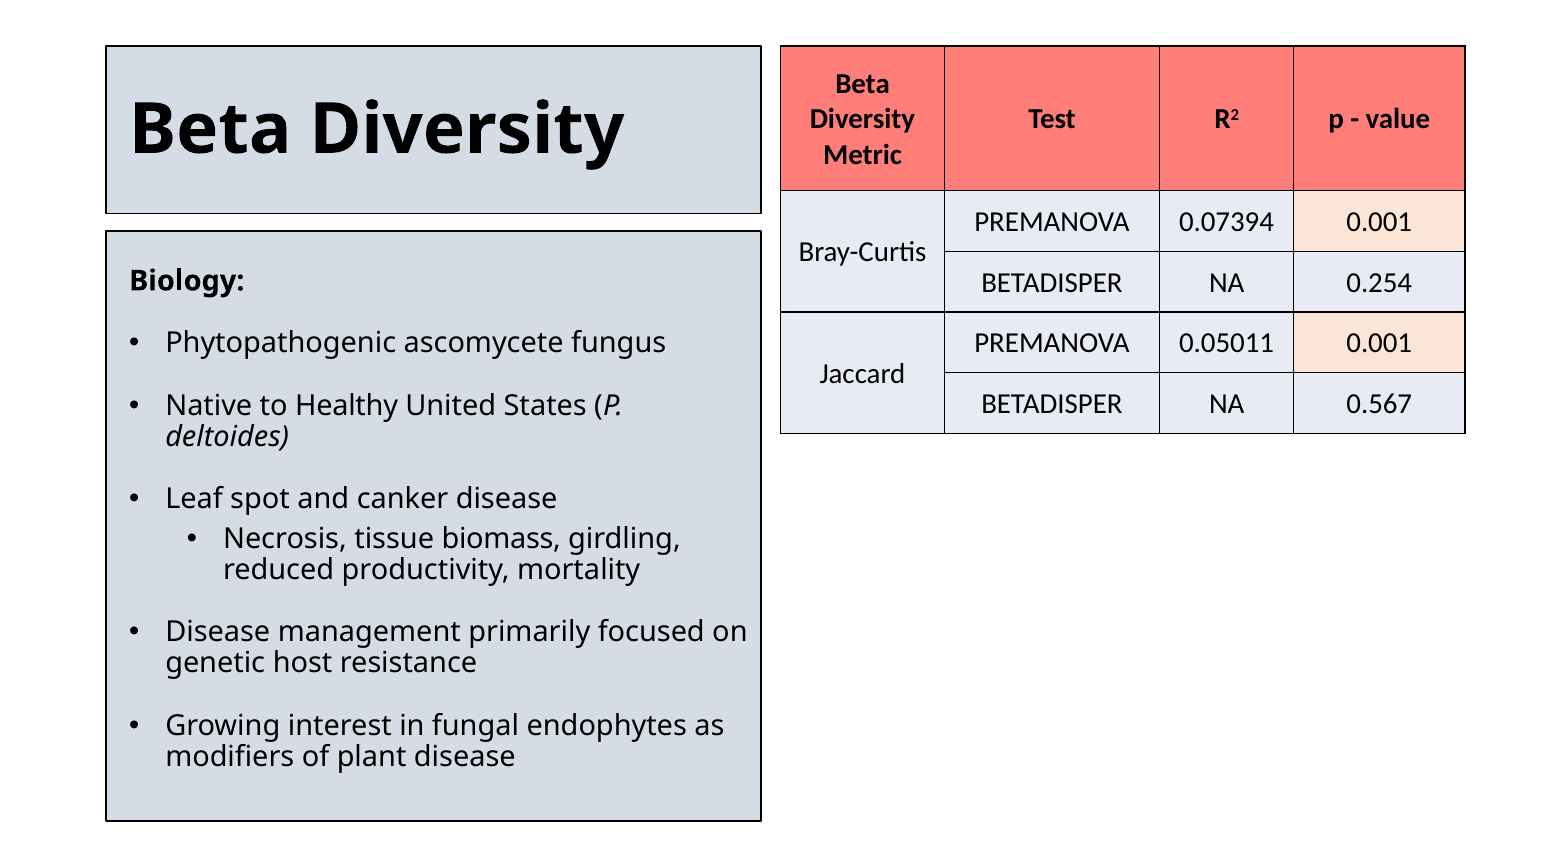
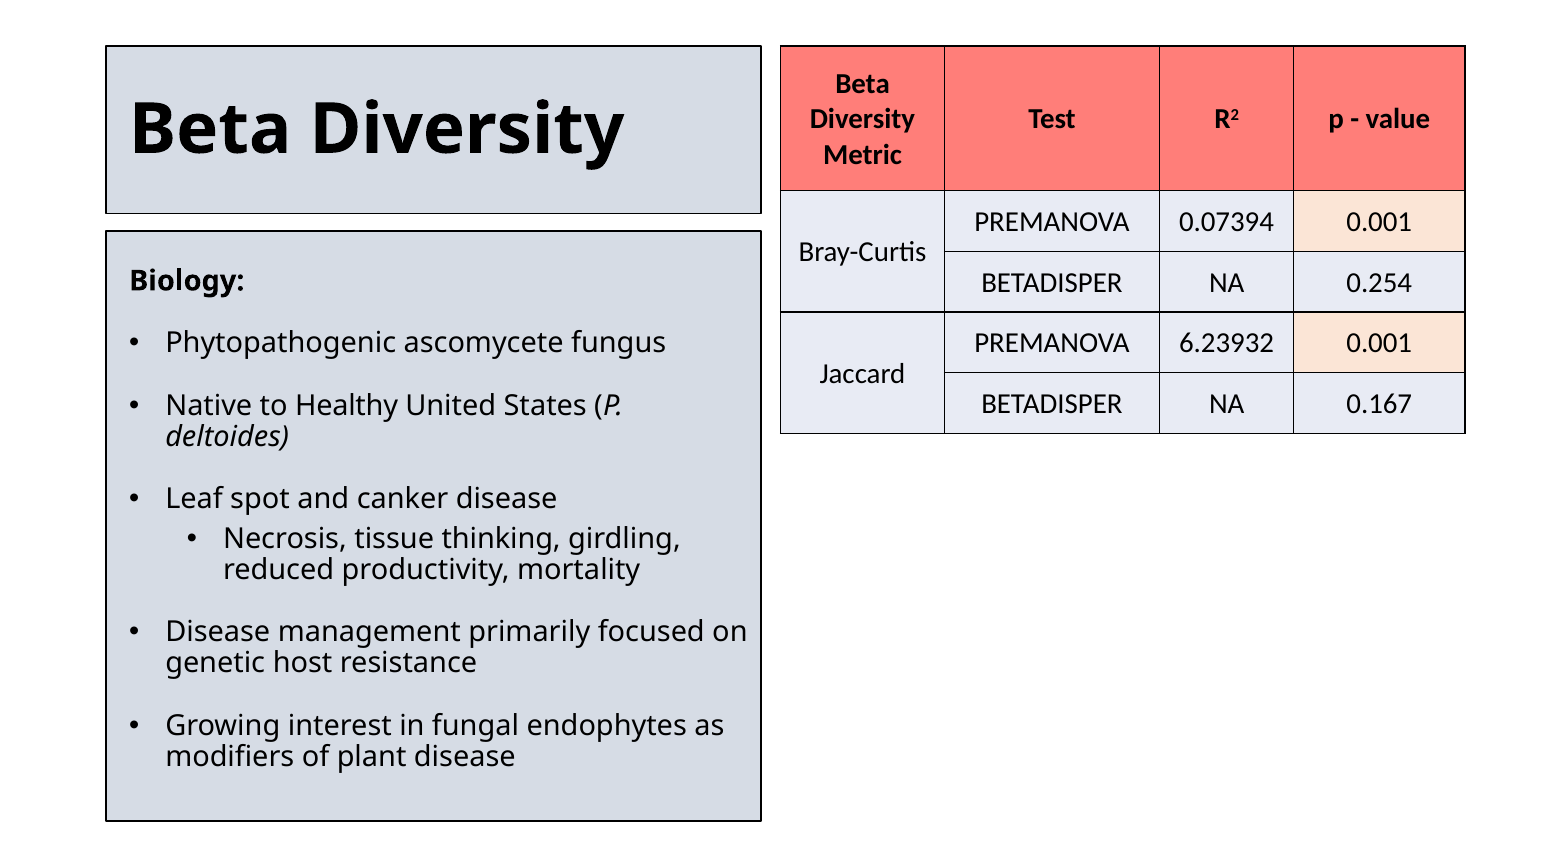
0.05011: 0.05011 -> 6.23932 (1227, 344)
0.567: 0.567 -> 0.167 (1379, 404)
biomass: biomass -> thinking (501, 539)
